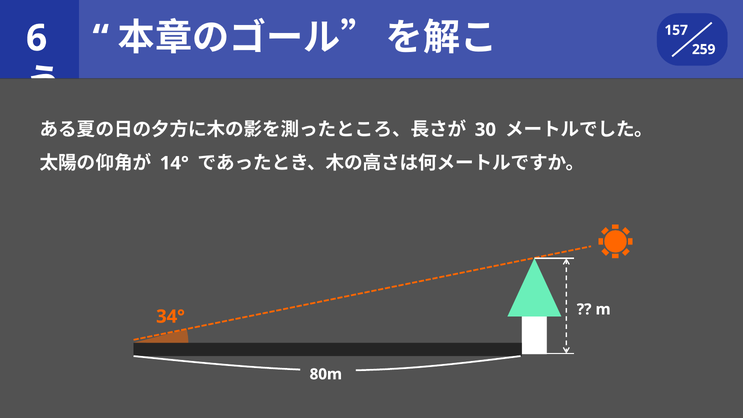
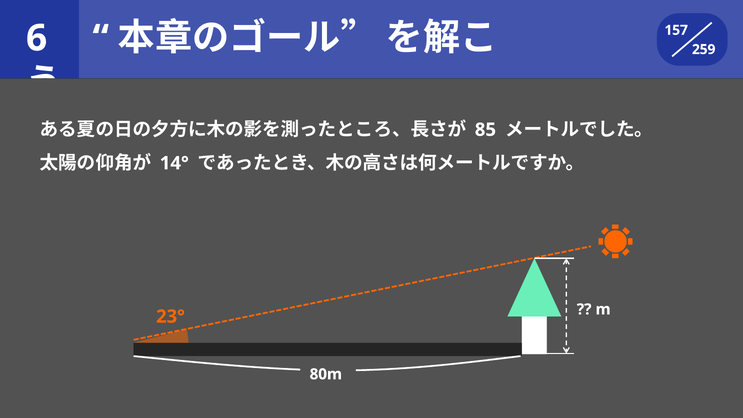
30: 30 -> 85 (485, 130)
34°: 34° -> 23° (171, 317)
